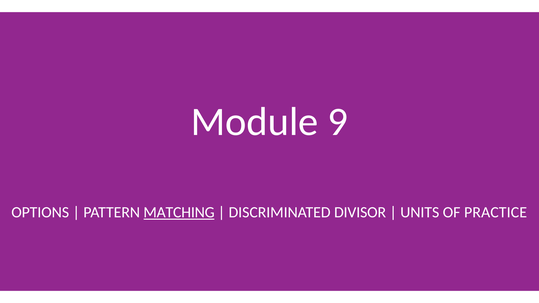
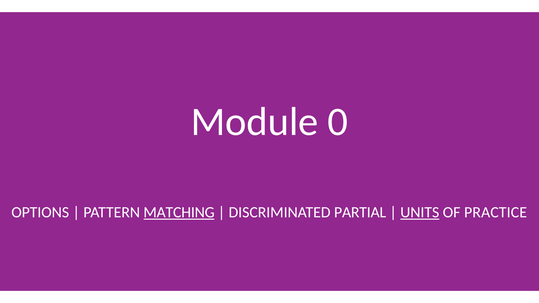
9: 9 -> 0 (338, 122)
DIVISOR: DIVISOR -> PARTIAL (360, 213)
UNITS underline: none -> present (420, 213)
